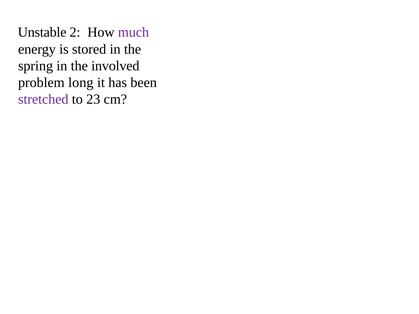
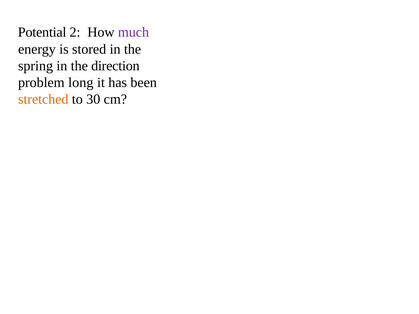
Unstable: Unstable -> Potential (42, 32)
involved: involved -> direction (115, 66)
stretched colour: purple -> orange (43, 99)
23: 23 -> 30 (93, 99)
